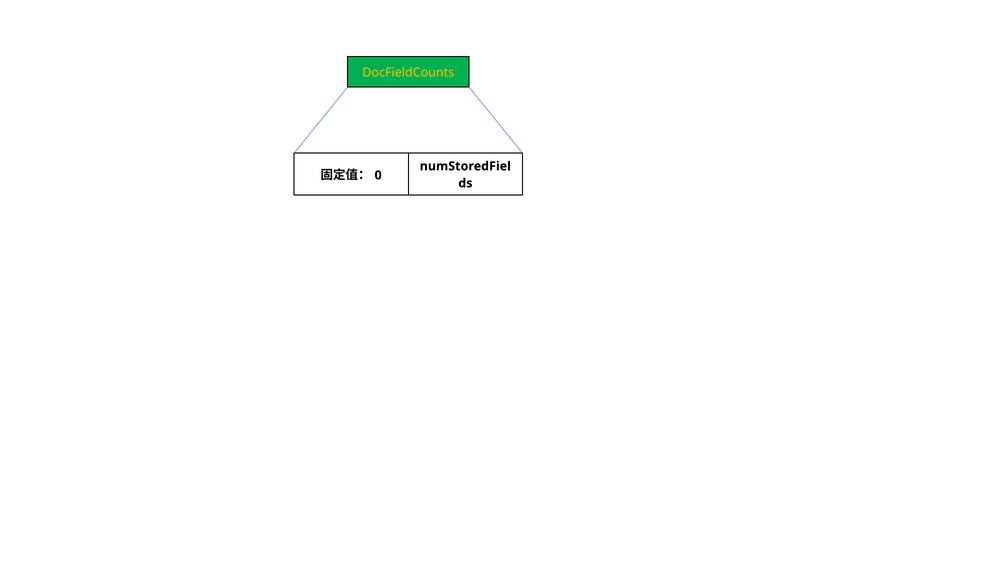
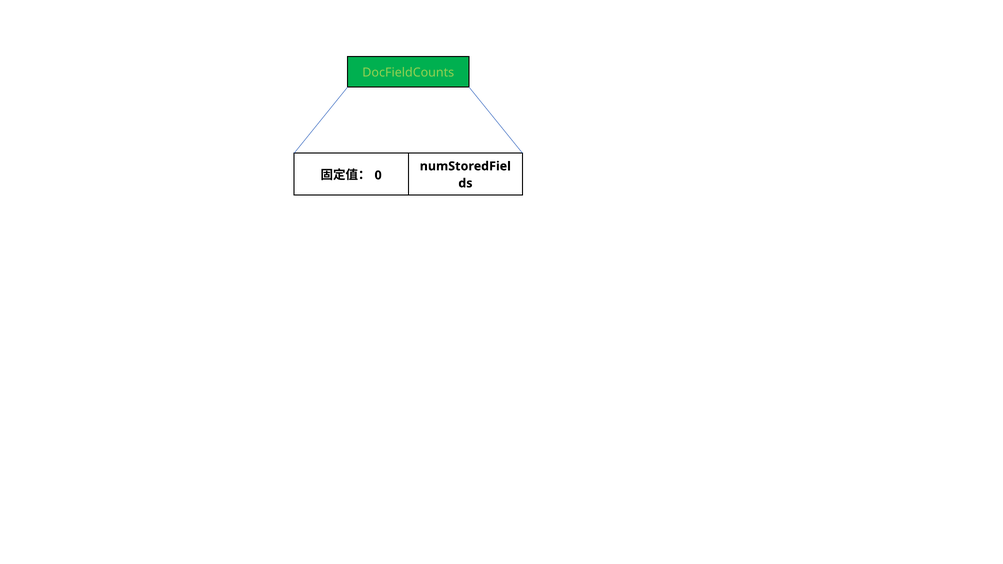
DocFieldCounts colour: yellow -> light green (408, 73)
